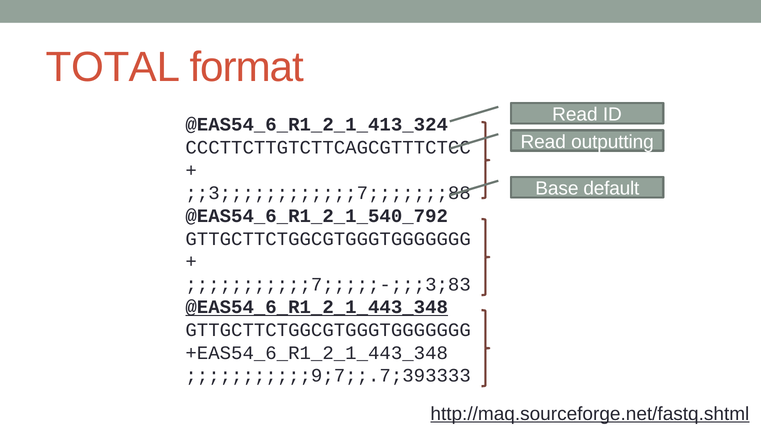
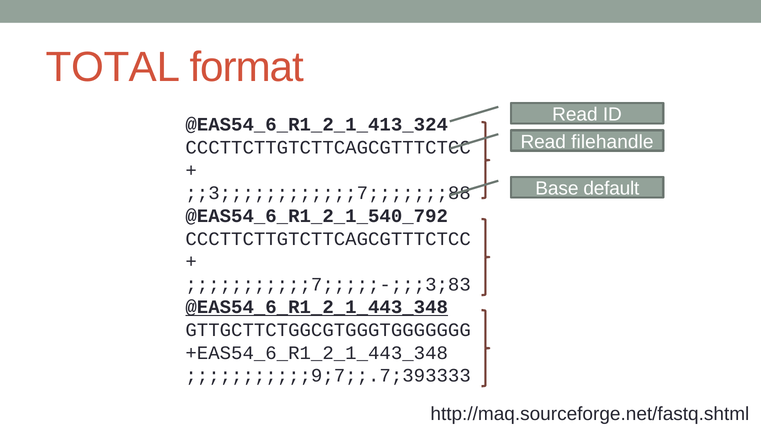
outputting: outputting -> filehandle (612, 142)
GTTGCTTCTGGCGTGGGTGGGGGGG: GTTGCTTCTGGCGTGGGTGGGGGGG -> CCCTTCTTGTCTTCAGCGTTTCTCC (328, 239)
http://maq.sourceforge.net/fastq.shtml underline: present -> none (590, 414)
